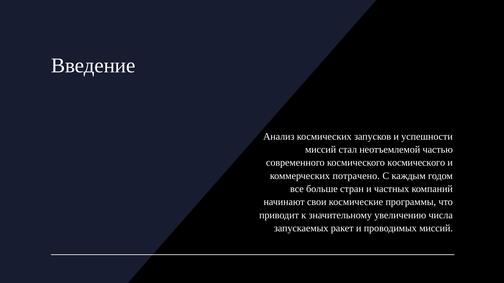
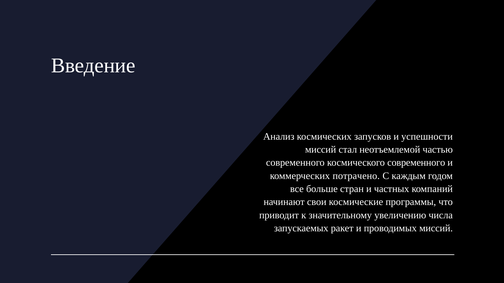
космического космического: космического -> современного (416, 163)
